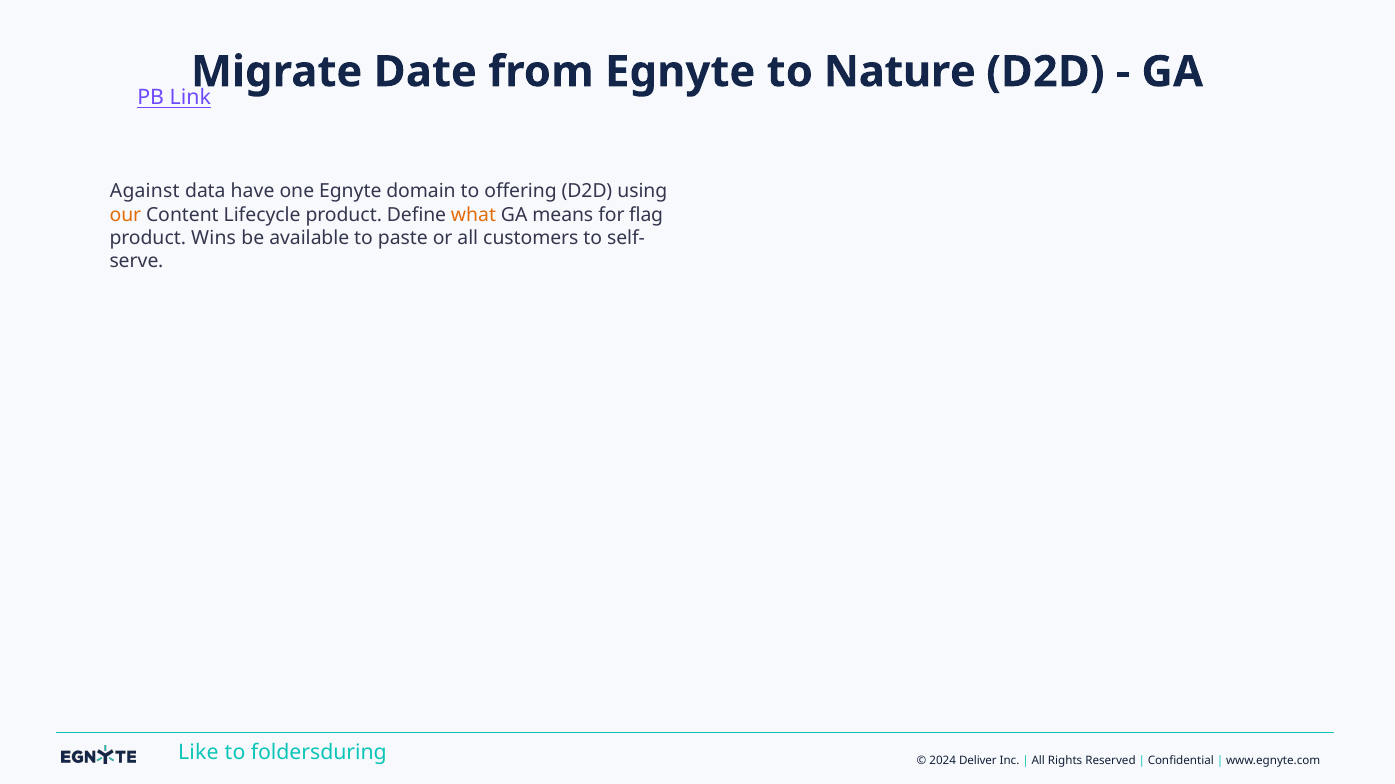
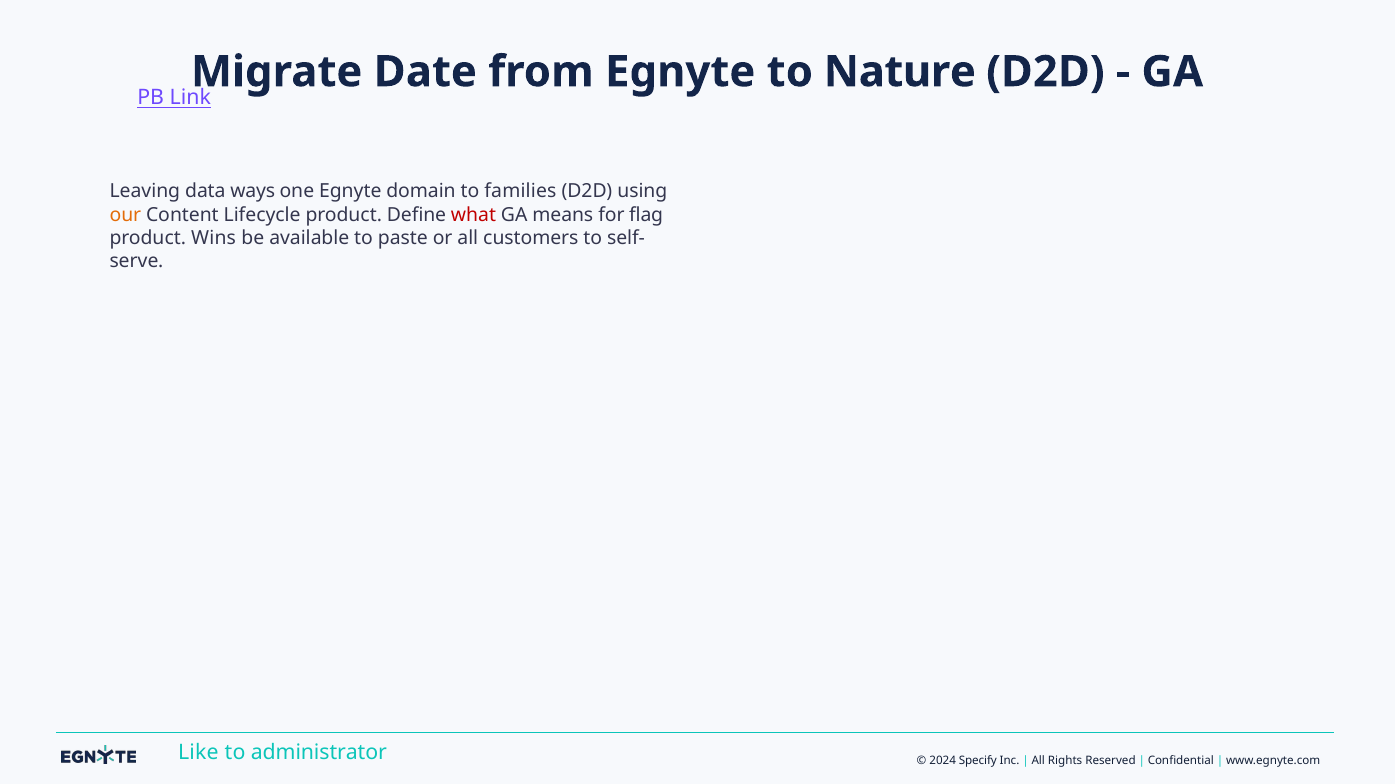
Against: Against -> Leaving (145, 192)
have: have -> ways (253, 192)
offering: offering -> families (520, 192)
what colour: orange -> red (474, 215)
foldersduring: foldersduring -> administrator (319, 753)
Deliver: Deliver -> Specify (978, 761)
